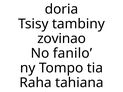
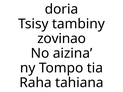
fanilo: fanilo -> aizina (73, 53)
